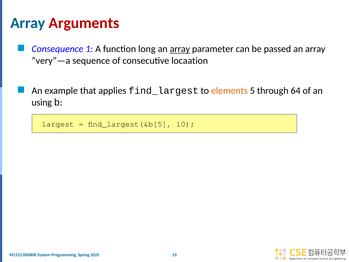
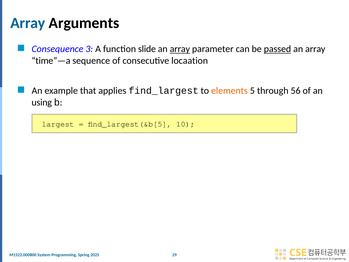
Arguments colour: red -> black (84, 23)
1: 1 -> 3 (89, 49)
long: long -> slide (147, 49)
passed underline: none -> present (277, 49)
very”—a: very”—a -> time”—a (51, 61)
64: 64 -> 56 (296, 91)
